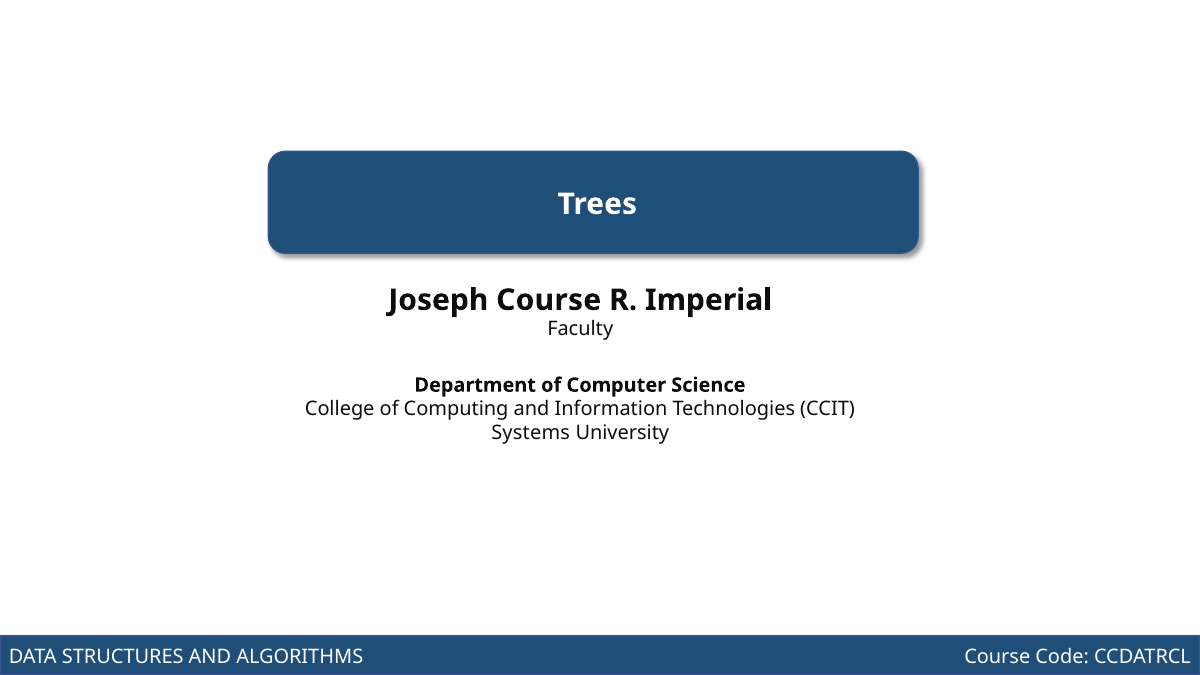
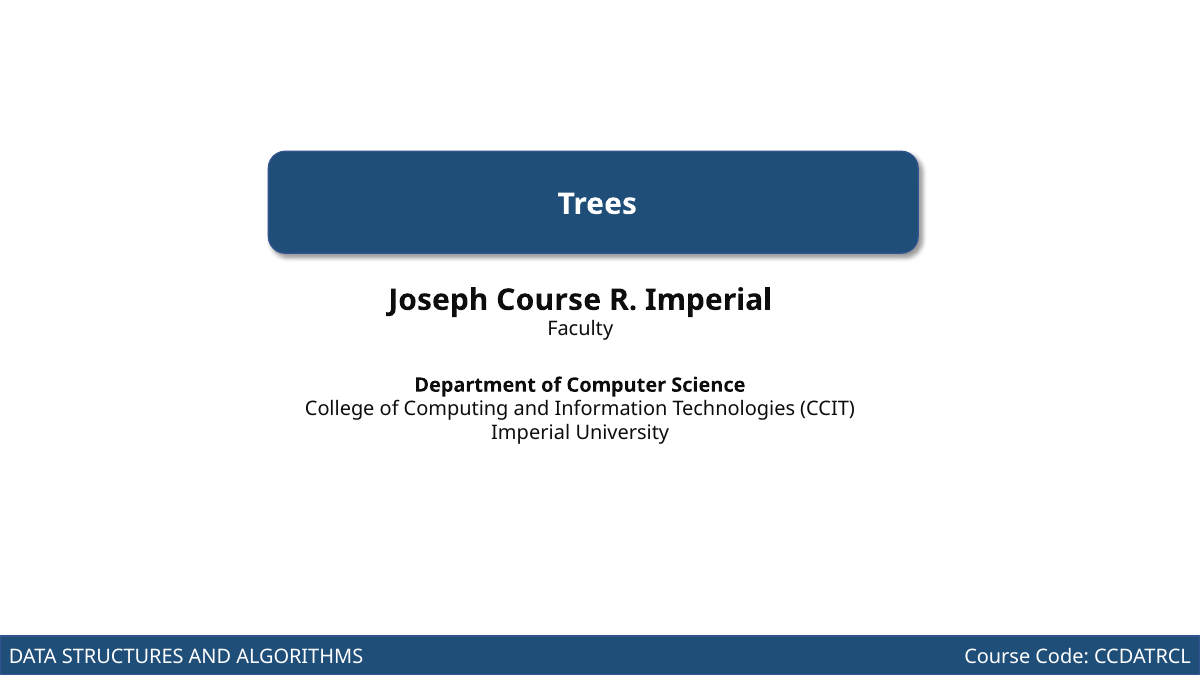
Systems: Systems -> Imperial (531, 433)
